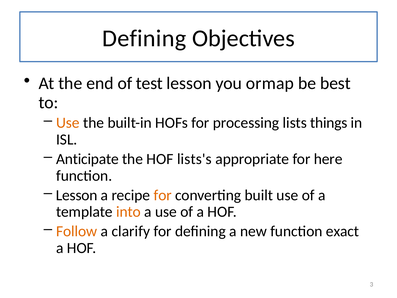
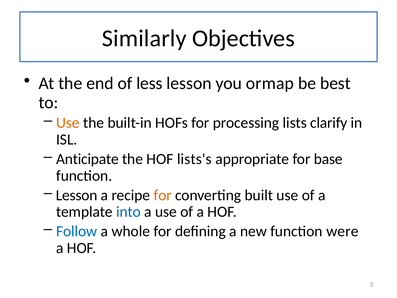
Defining: Defining -> Similarly (144, 38)
test: test -> less (149, 83)
things: things -> clarify (329, 123)
here: here -> base (328, 159)
into colour: orange -> blue (128, 212)
Follow colour: orange -> blue (77, 231)
clarify: clarify -> whole (131, 231)
exact: exact -> were (342, 231)
